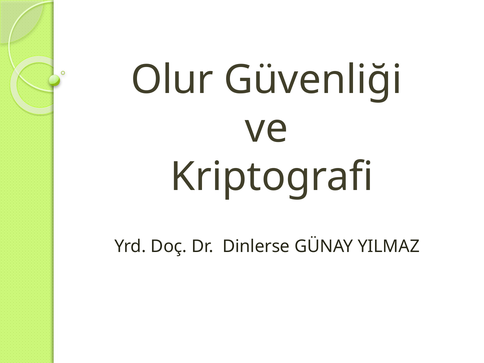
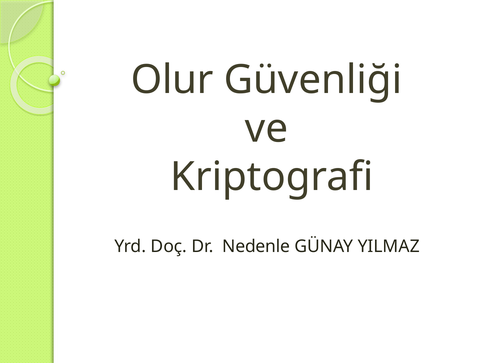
Dinlerse: Dinlerse -> Nedenle (256, 247)
